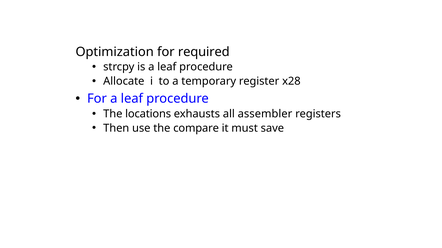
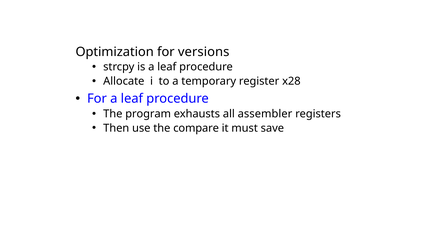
required: required -> versions (204, 52)
locations: locations -> program (148, 114)
